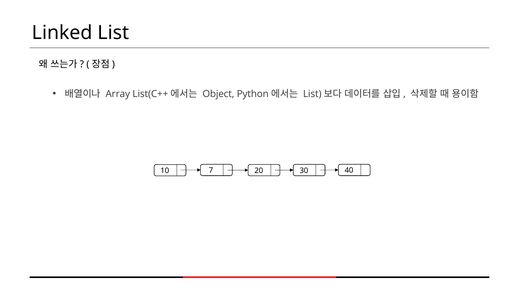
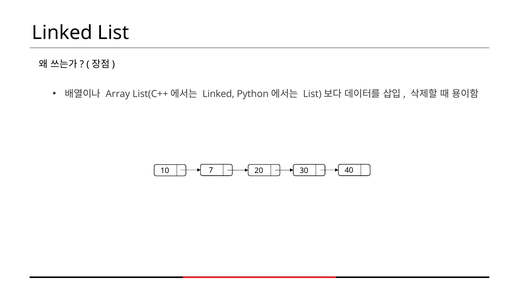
Object: Object -> Linked (218, 94)
